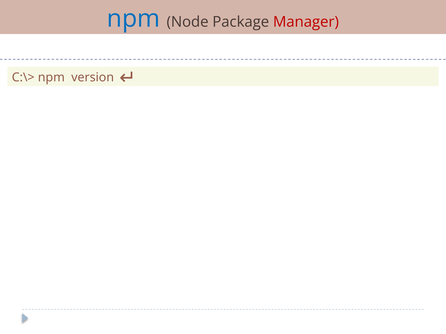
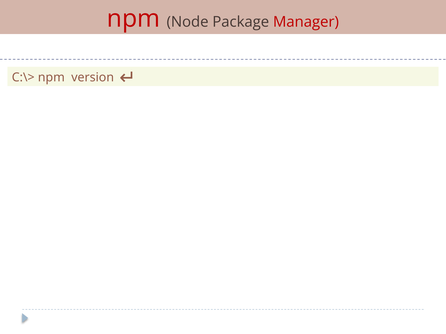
npm colour: blue -> red (134, 19)
